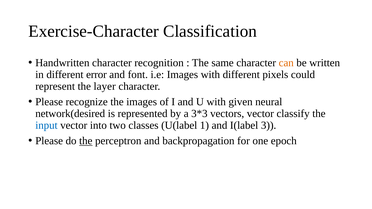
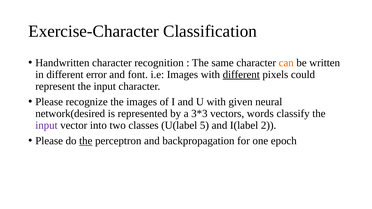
different underline: none -> present (241, 75)
represent the layer: layer -> input (105, 86)
vectors vector: vector -> words (260, 114)
input colour: blue -> purple (46, 125)
1: 1 -> 5 (204, 125)
3: 3 -> 2 (269, 125)
